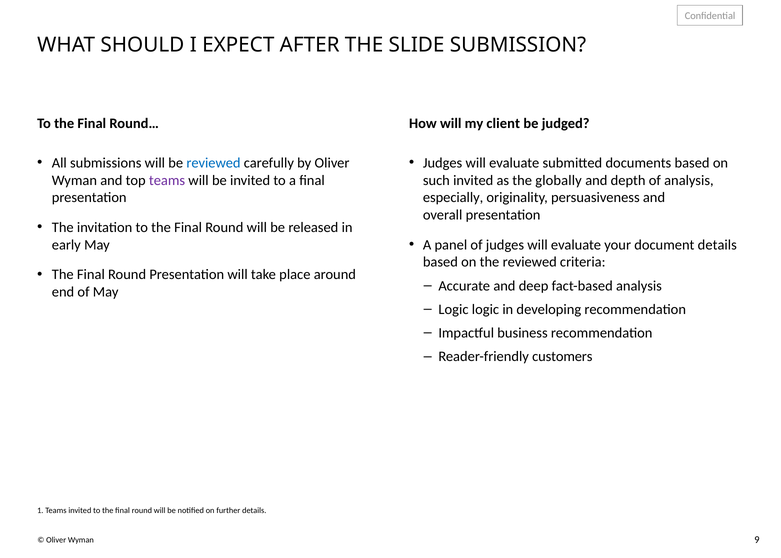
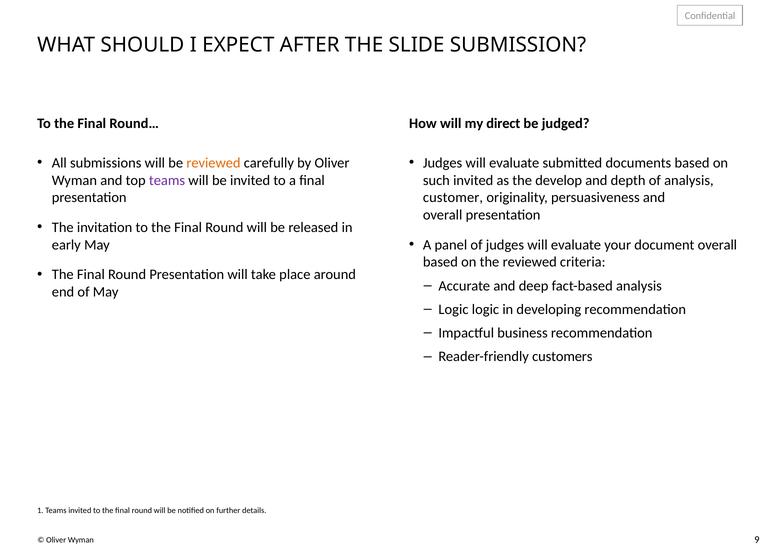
client: client -> direct (503, 123)
reviewed colour: blue -> orange (213, 163)
globally: globally -> develop (559, 180)
especially: especially -> customer (453, 198)
document details: details -> overall (717, 245)
